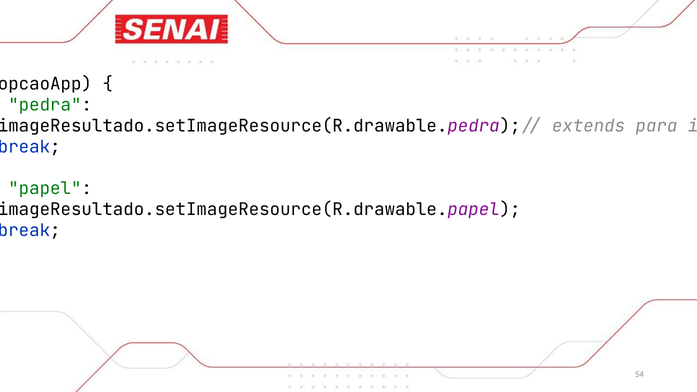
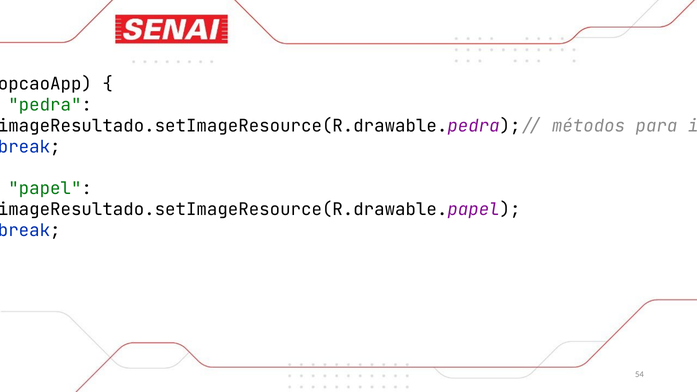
extends: extends -> métodos (589, 126)
